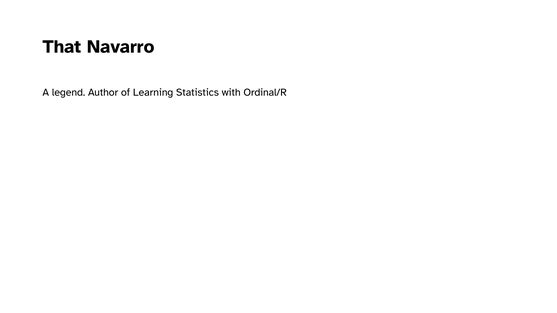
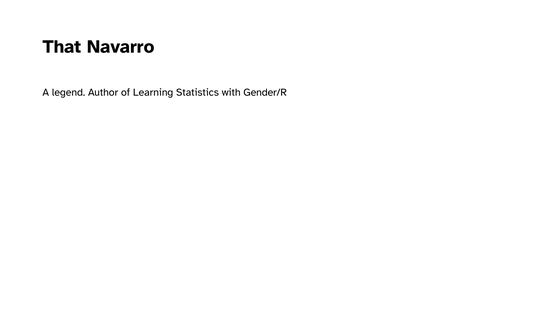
Ordinal/R: Ordinal/R -> Gender/R (265, 92)
